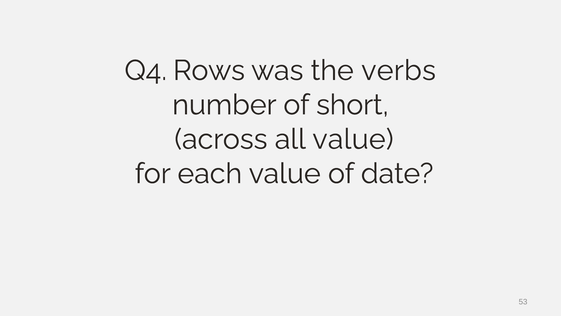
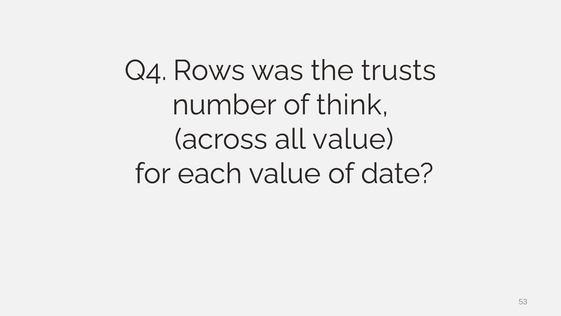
verbs: verbs -> trusts (399, 70)
short: short -> think (352, 105)
